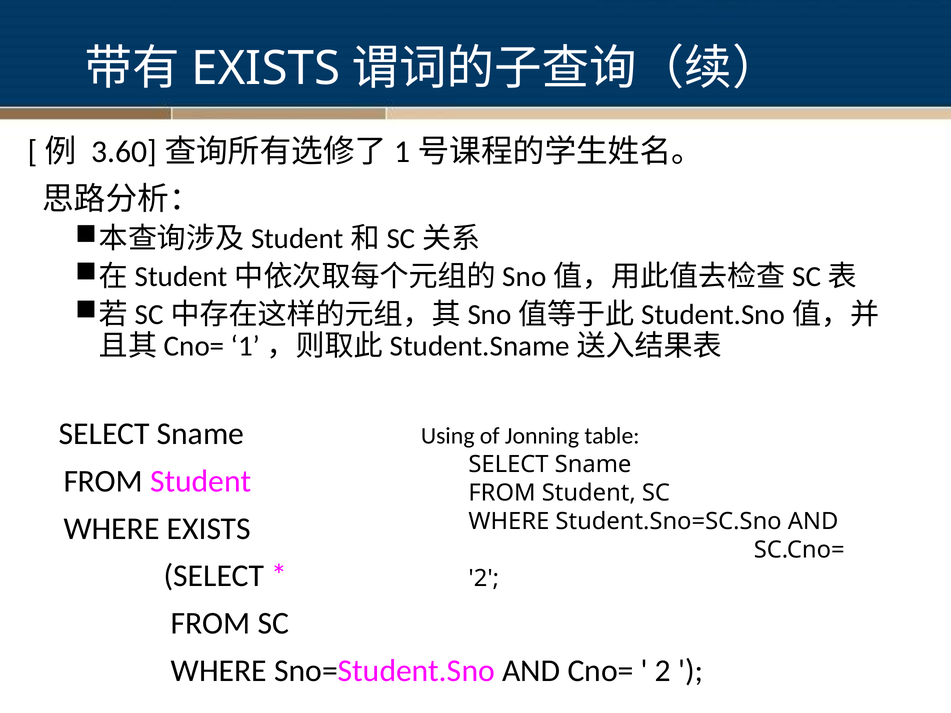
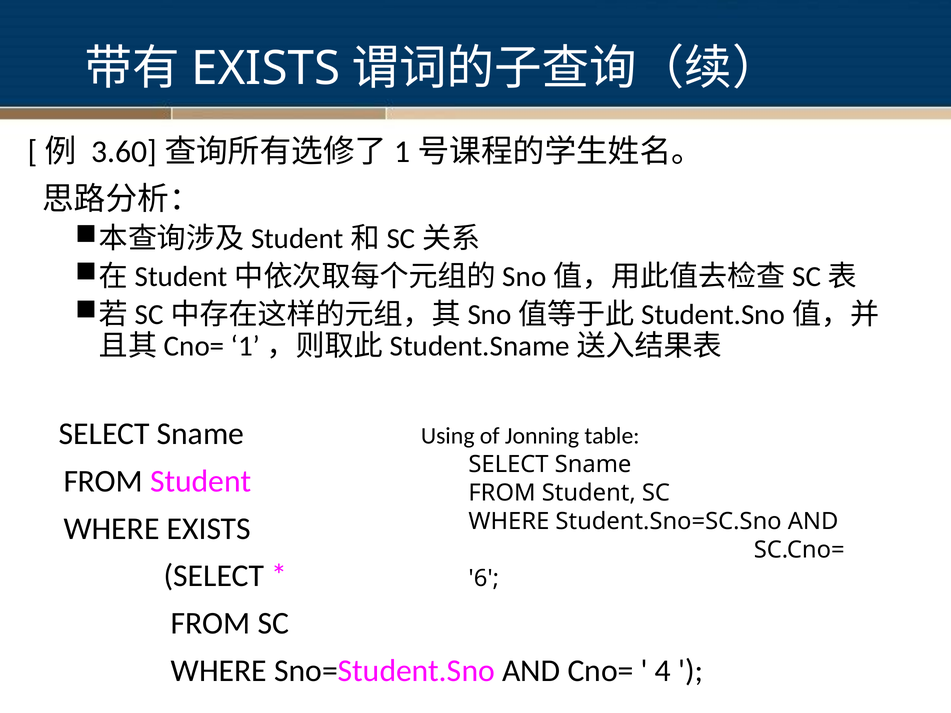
2: 2 -> 6 (484, 578)
2: 2 -> 4 (663, 671)
